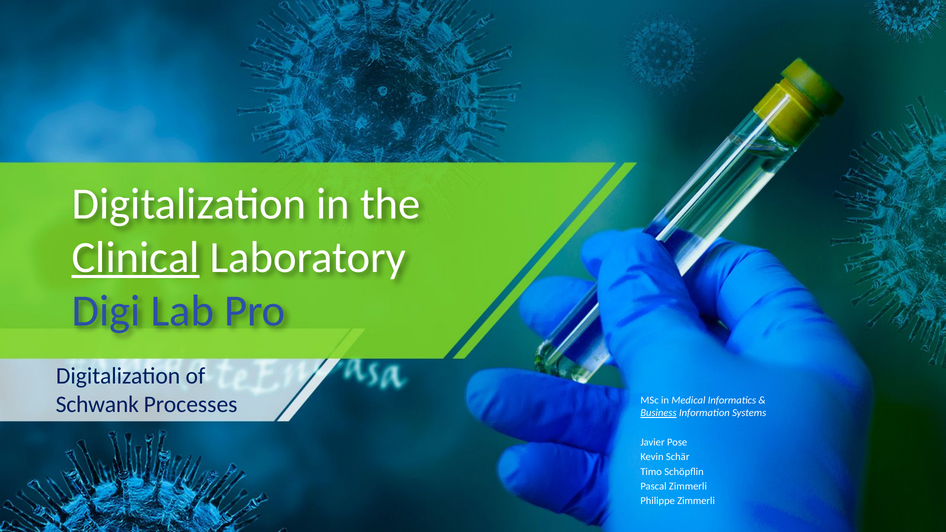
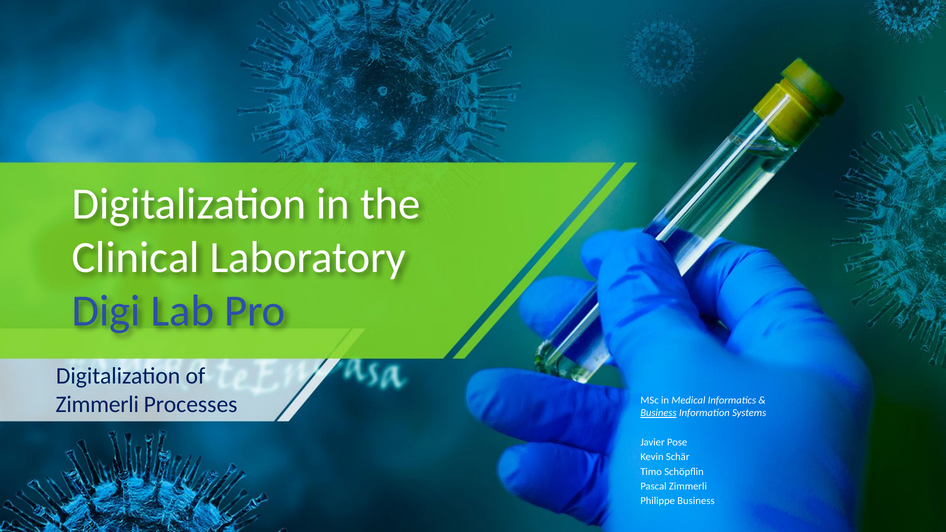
Clinical underline: present -> none (136, 257)
Schwank: Schwank -> Zimmerli (97, 404)
Philippe Zimmerli: Zimmerli -> Business (696, 501)
